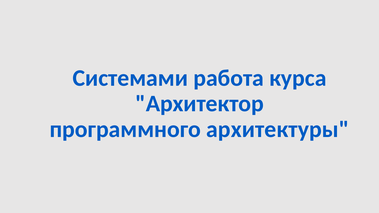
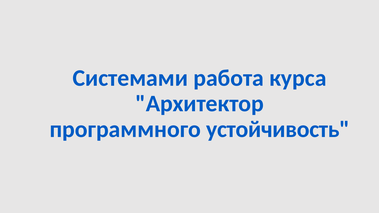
архитектуры: архитектуры -> устойчивость (278, 129)
